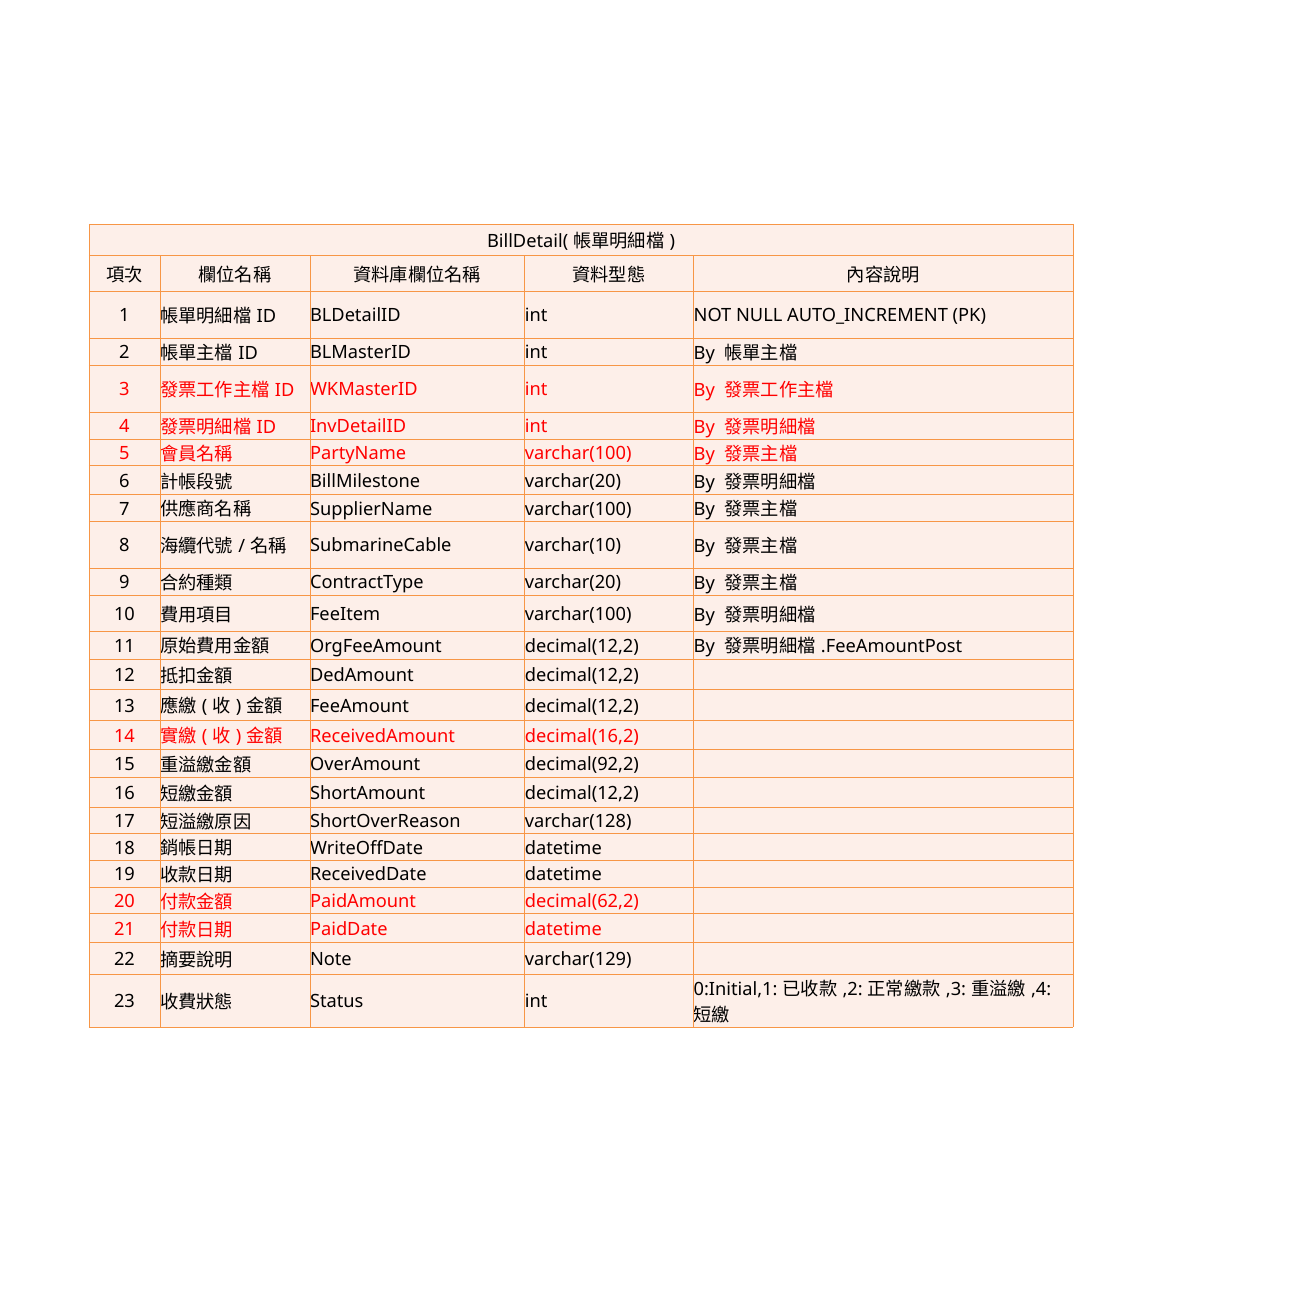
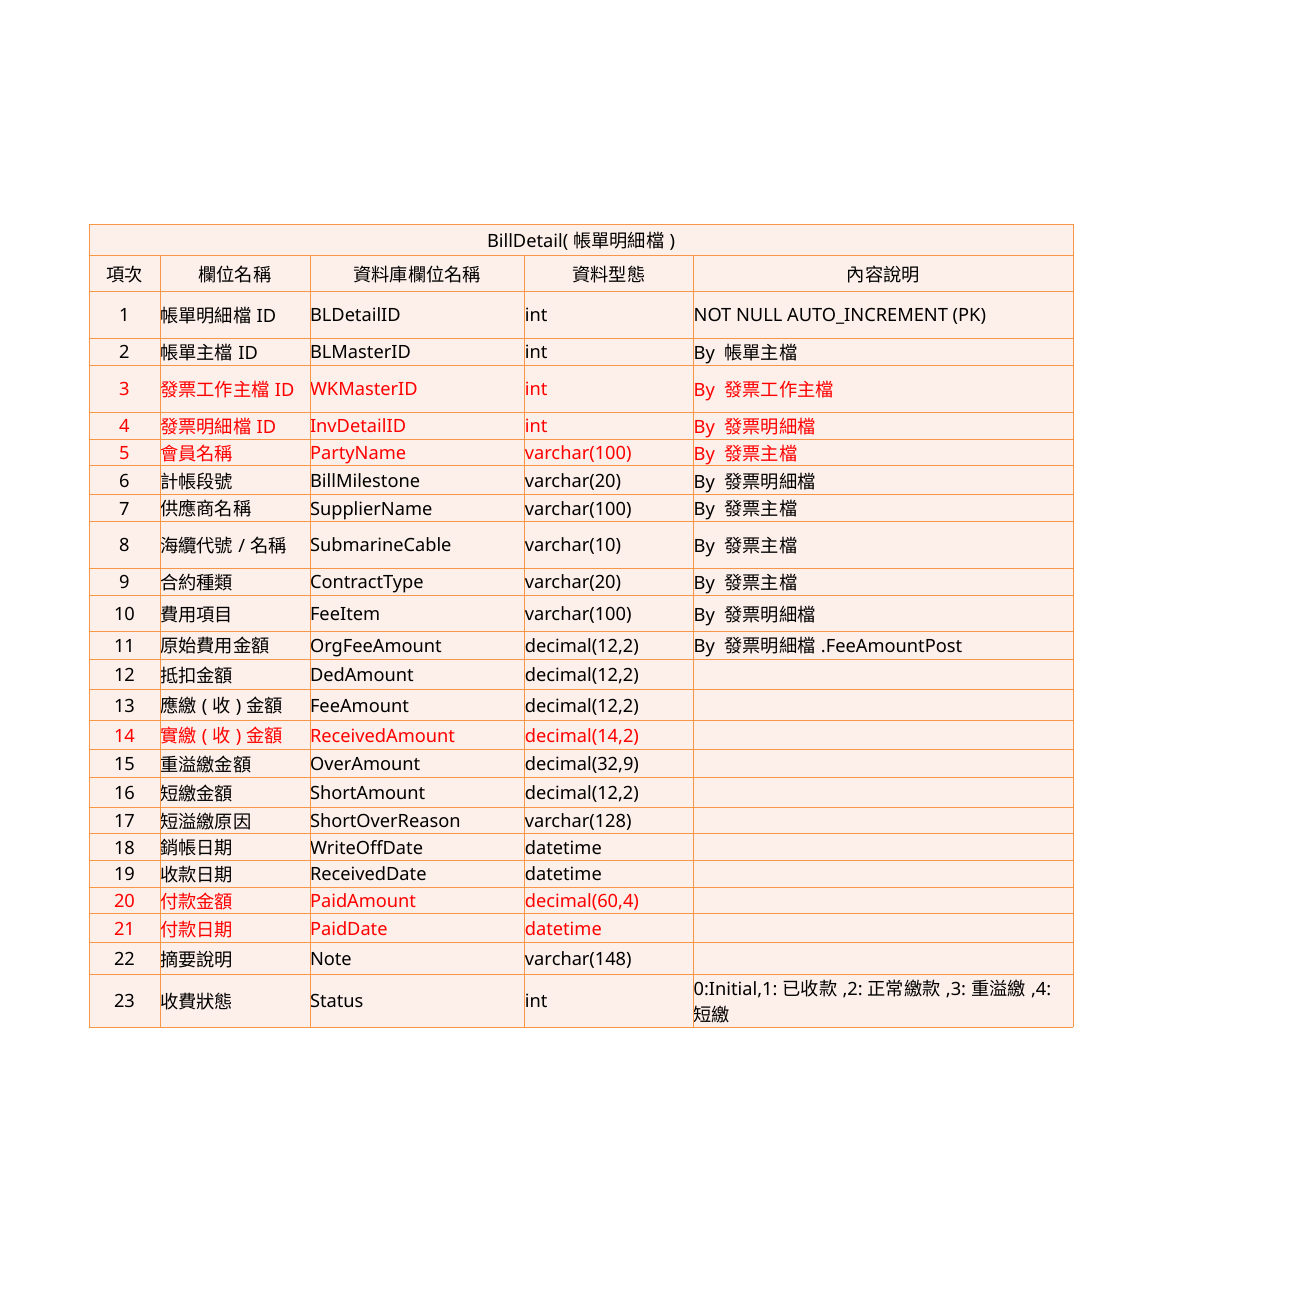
decimal(16,2: decimal(16,2 -> decimal(14,2 (582, 736)
decimal(92,2: decimal(92,2 -> decimal(32,9 (582, 765)
decimal(62,2: decimal(62,2 -> decimal(60,4 (582, 901)
varchar(129: varchar(129 -> varchar(148 (578, 959)
